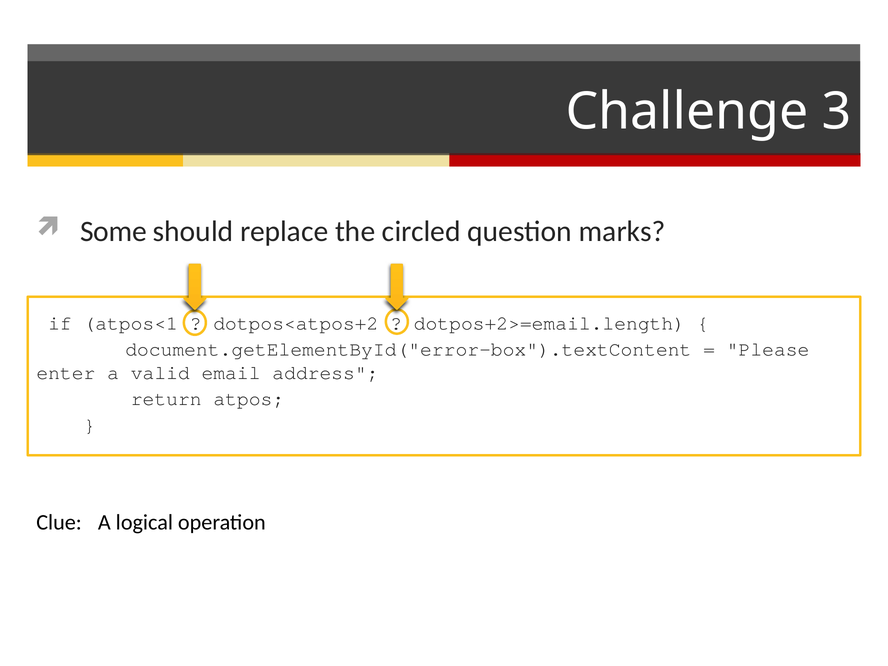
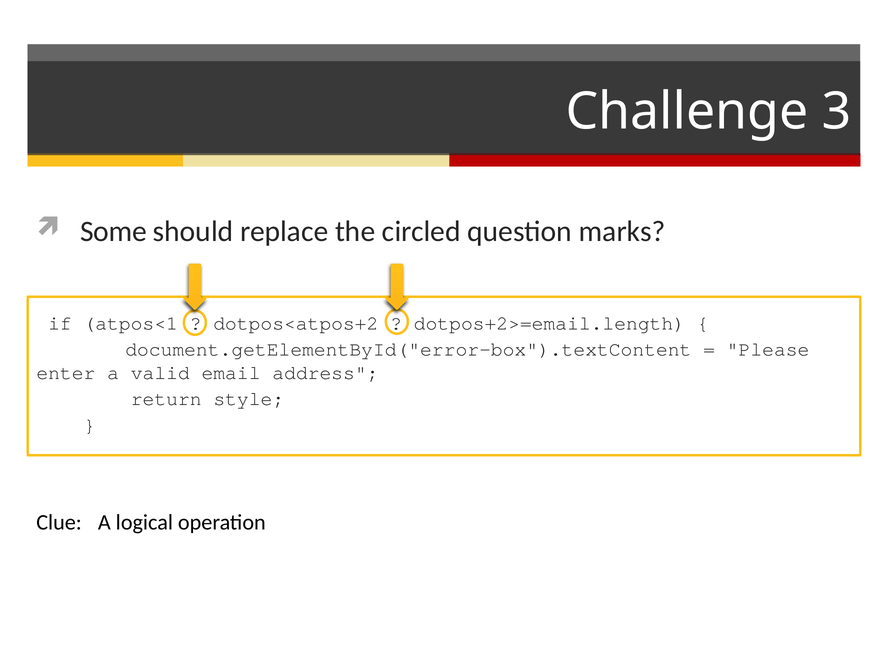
atpos: atpos -> style (249, 399)
